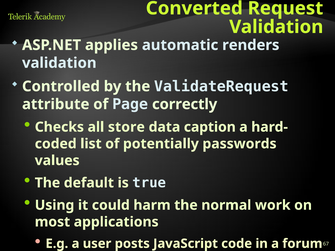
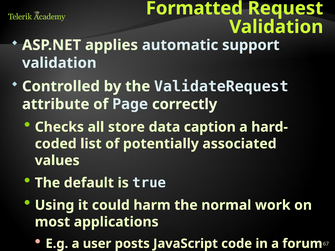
Converted: Converted -> Formatted (194, 8)
renders: renders -> support (251, 45)
passwords: passwords -> associated (239, 144)
